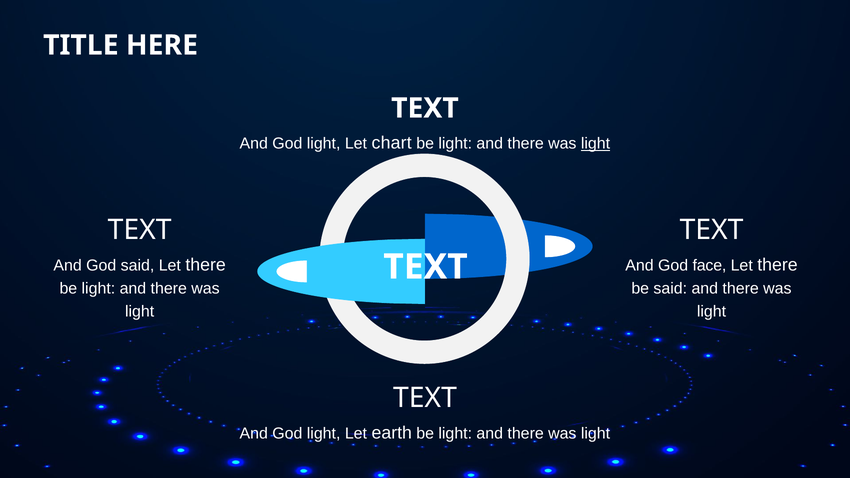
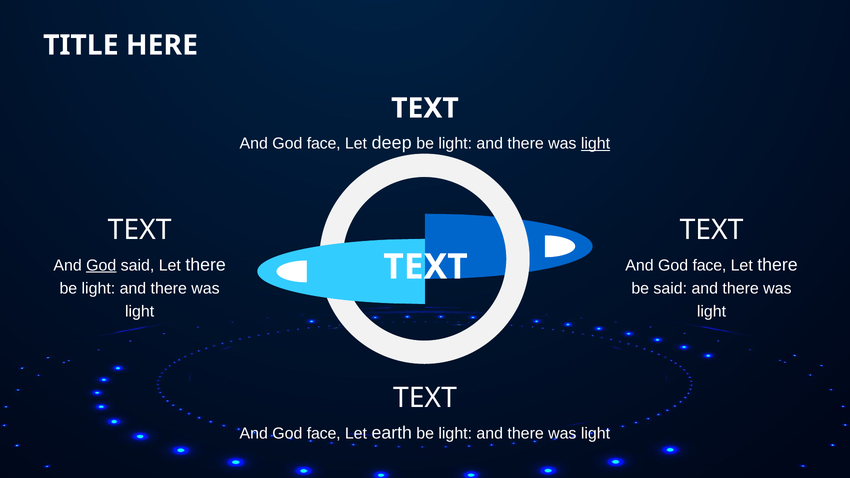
light: light -> face (324, 144)
chart: chart -> deep (392, 143)
God underline: none -> present (101, 265)
light: light -> face (324, 433)
